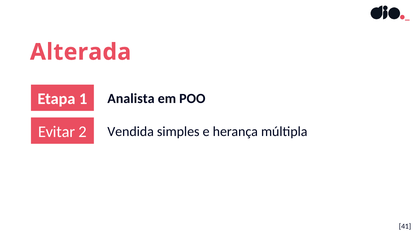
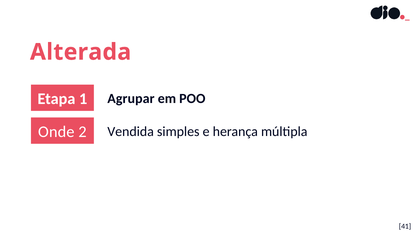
Analista: Analista -> Agrupar (131, 98)
Evitar: Evitar -> Onde (56, 132)
